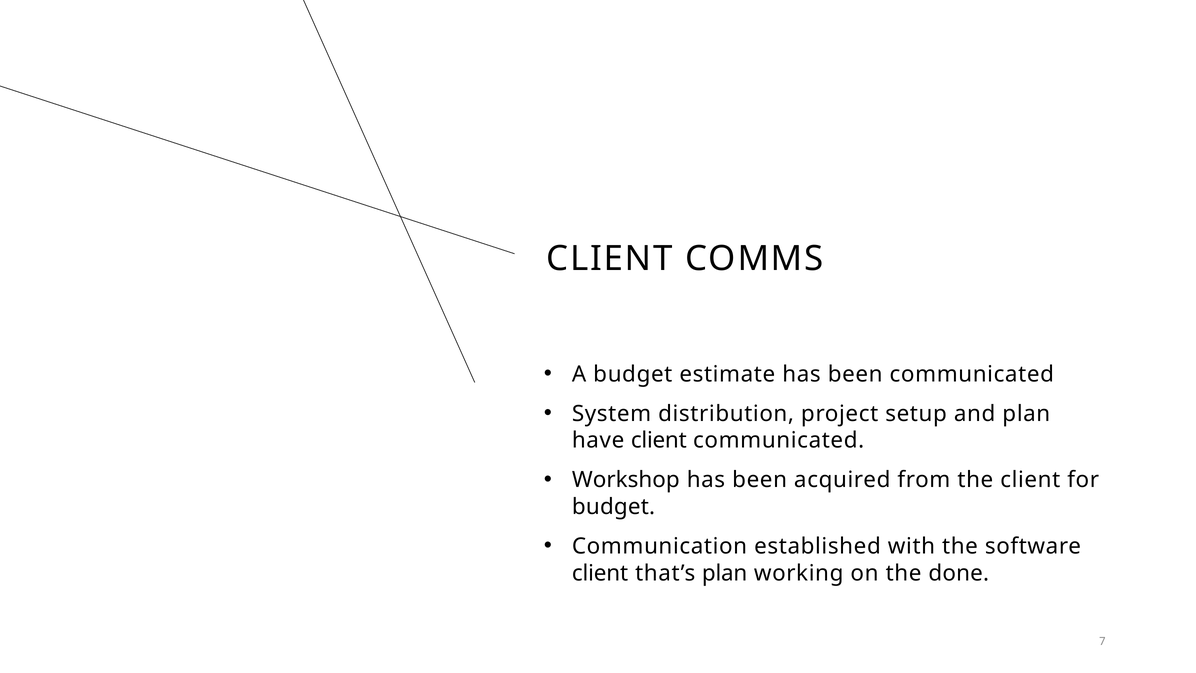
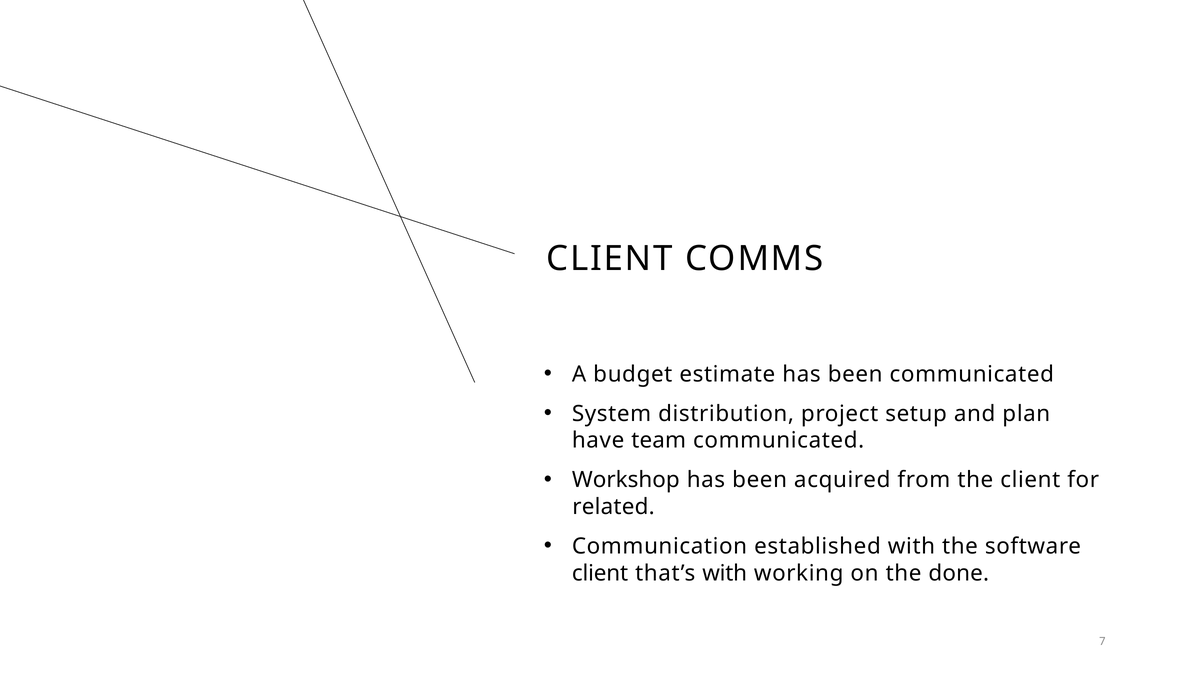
have client: client -> team (659, 440)
budget: budget -> related (614, 507)
that’s plan: plan -> with (725, 573)
